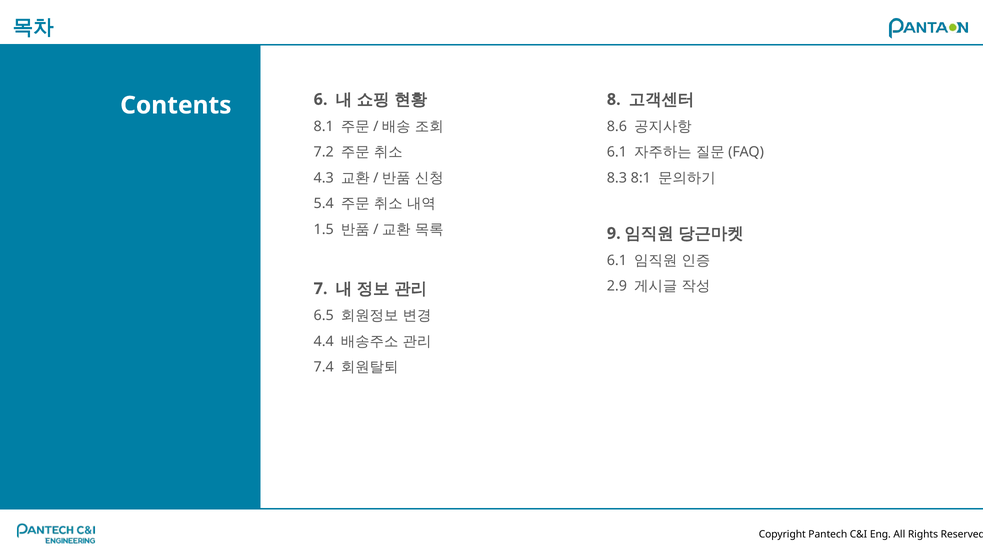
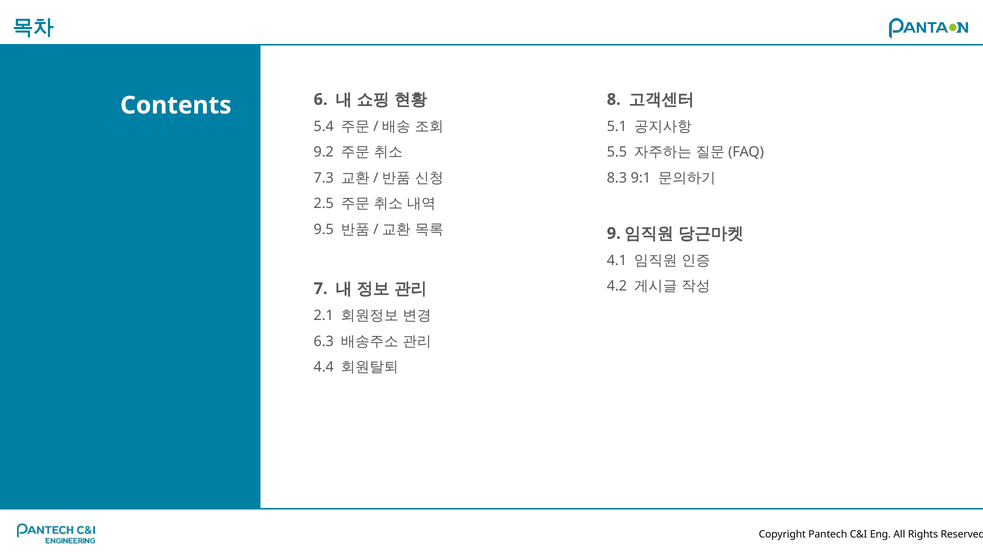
8.1: 8.1 -> 5.4 (324, 126)
8.6: 8.6 -> 5.1 (617, 126)
7.2: 7.2 -> 9.2 (324, 152)
6.1: 6.1 -> 5.5 (617, 152)
4.3: 4.3 -> 7.3 (324, 178)
8:1: 8:1 -> 9:1 (641, 178)
5.4: 5.4 -> 2.5 (324, 204)
1.5: 1.5 -> 9.5 (324, 230)
6.1: 6.1 -> 4.1 (617, 260)
2.9: 2.9 -> 4.2 (617, 286)
6.5: 6.5 -> 2.1 (324, 316)
4.4: 4.4 -> 6.3 (324, 341)
7.4: 7.4 -> 4.4 (324, 367)
